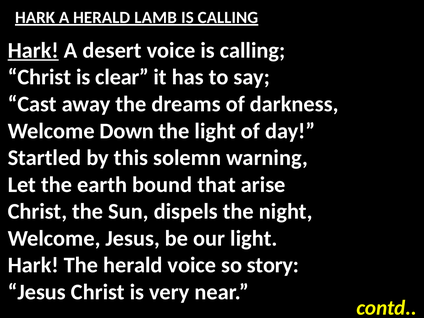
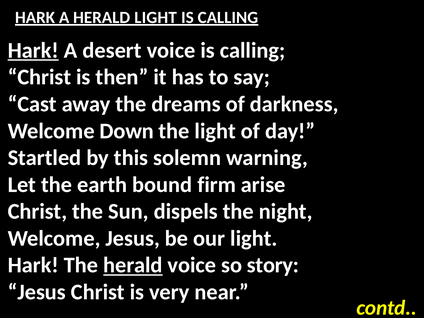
HERALD LAMB: LAMB -> LIGHT (156, 18)
clear: clear -> then (122, 77)
that: that -> firm (217, 185)
herald underline: none -> present (133, 265)
